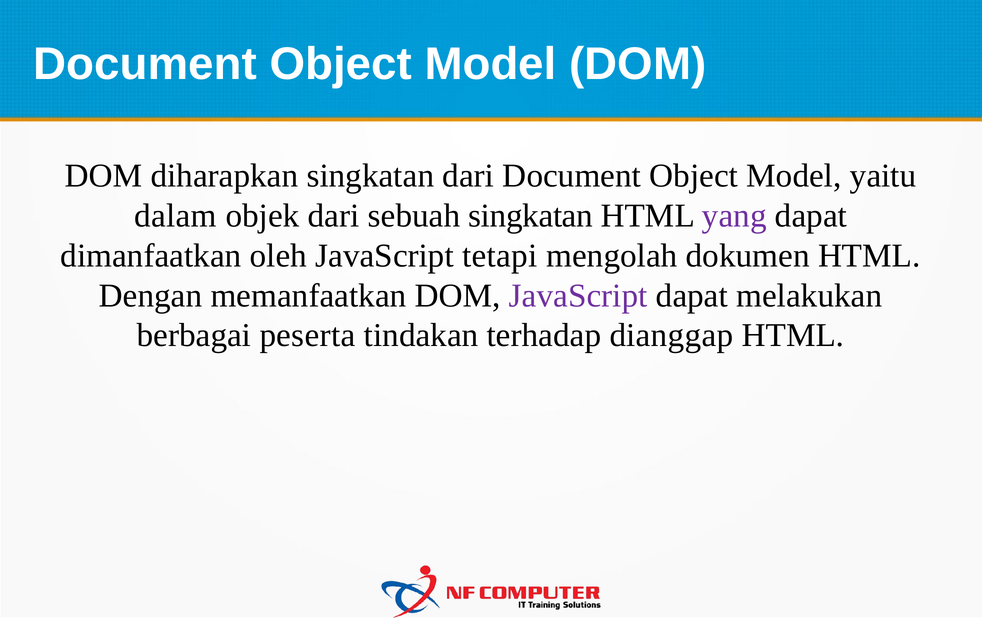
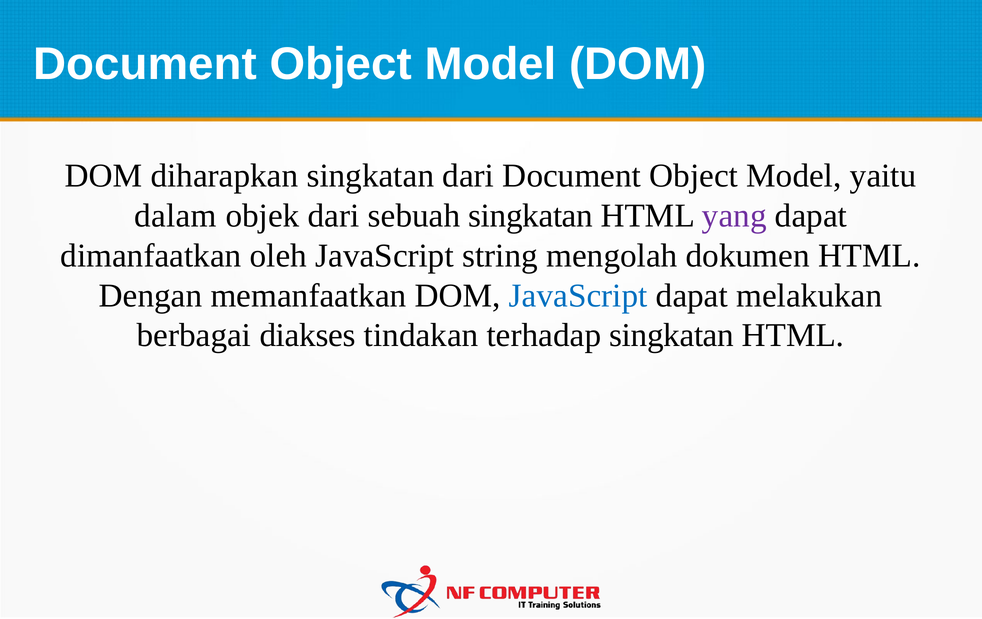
tetapi: tetapi -> string (500, 255)
JavaScript colour: purple -> blue (578, 295)
peserta: peserta -> diakses (308, 335)
terhadap dianggap: dianggap -> singkatan (672, 335)
